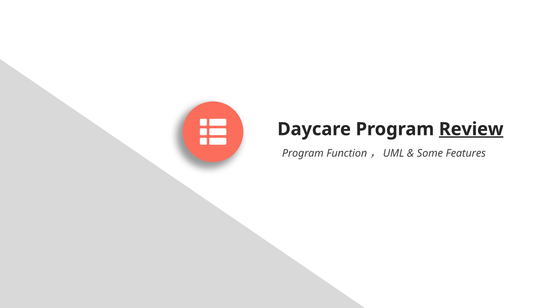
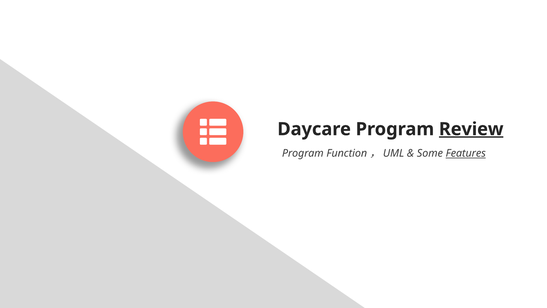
Features underline: none -> present (466, 153)
